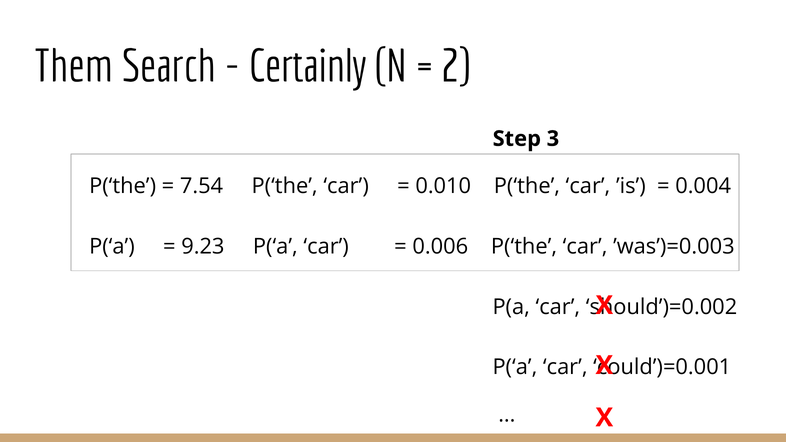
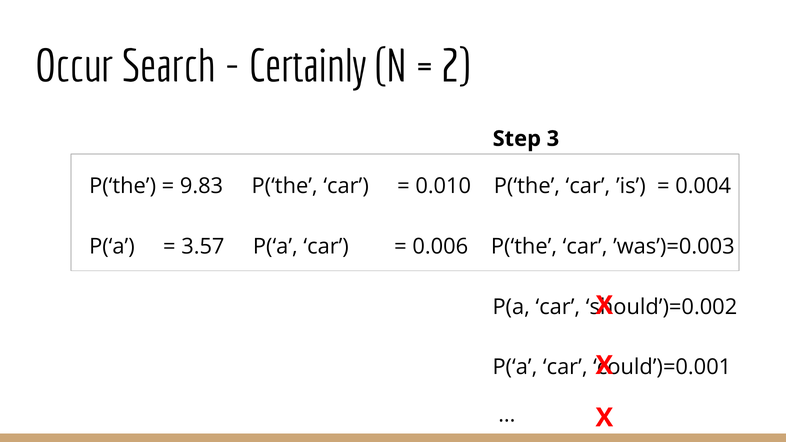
Them: Them -> Occur (74, 66)
7.54: 7.54 -> 9.83 (201, 186)
9.23: 9.23 -> 3.57 (203, 247)
